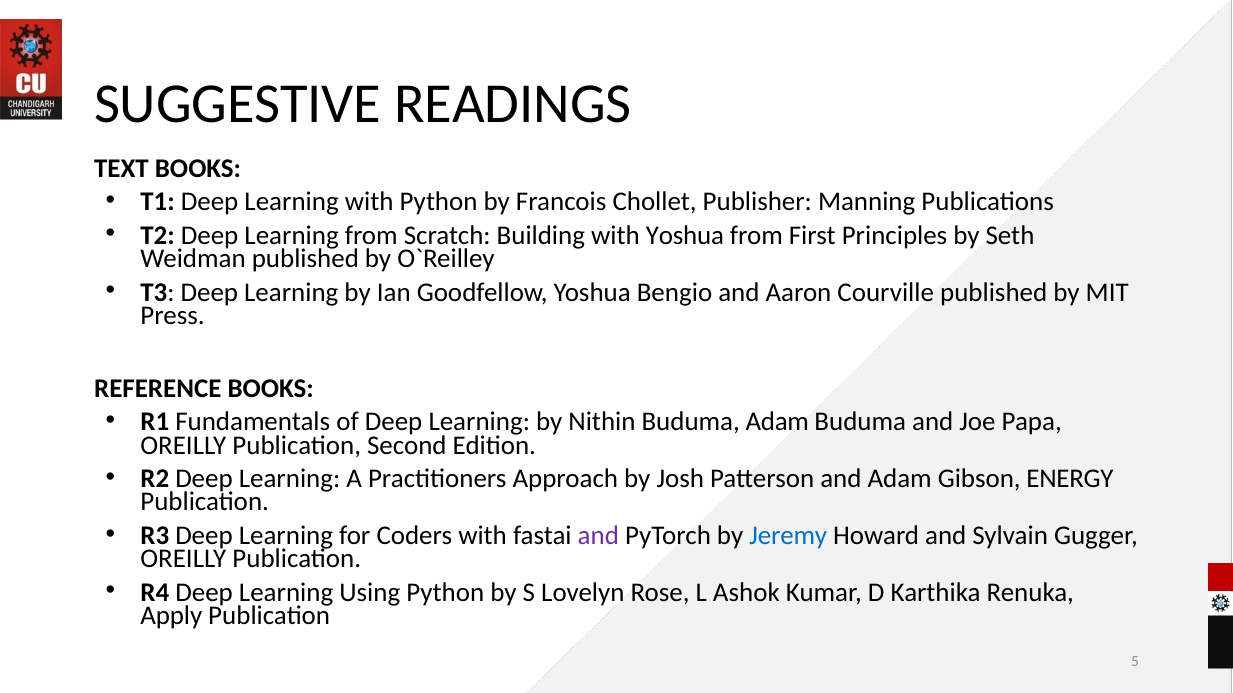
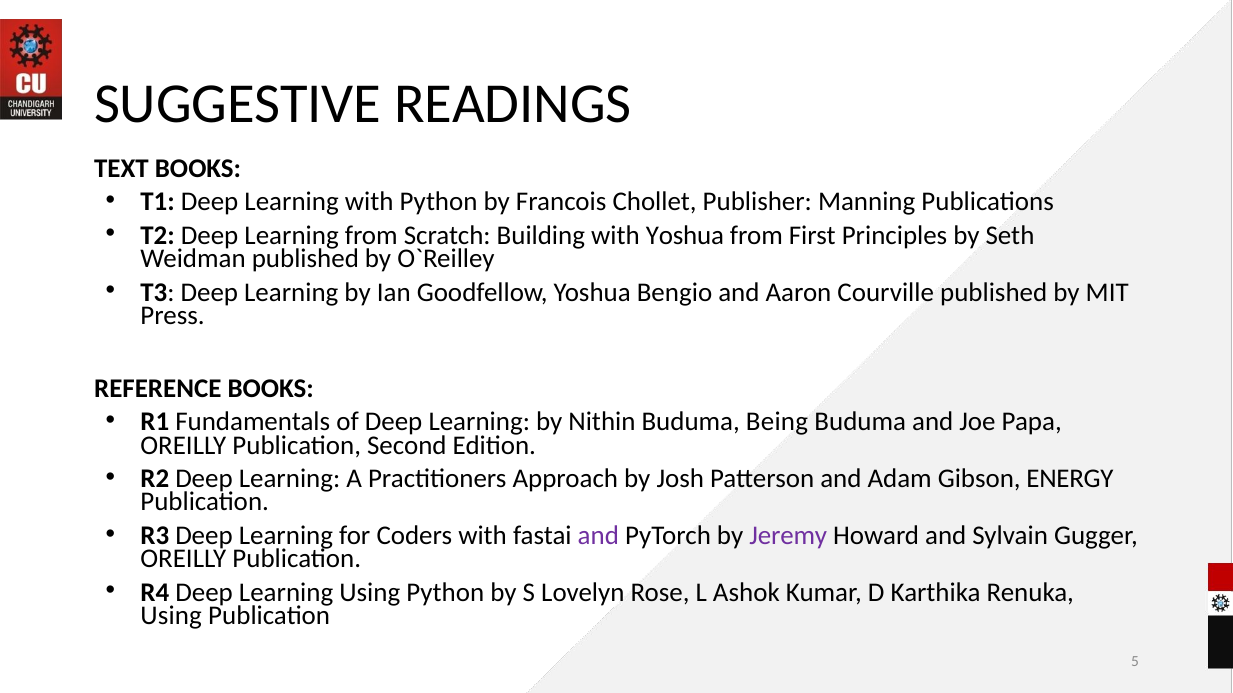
Buduma Adam: Adam -> Being (777, 422)
Jeremy colour: blue -> purple (788, 536)
Apply: Apply -> Using (171, 616)
